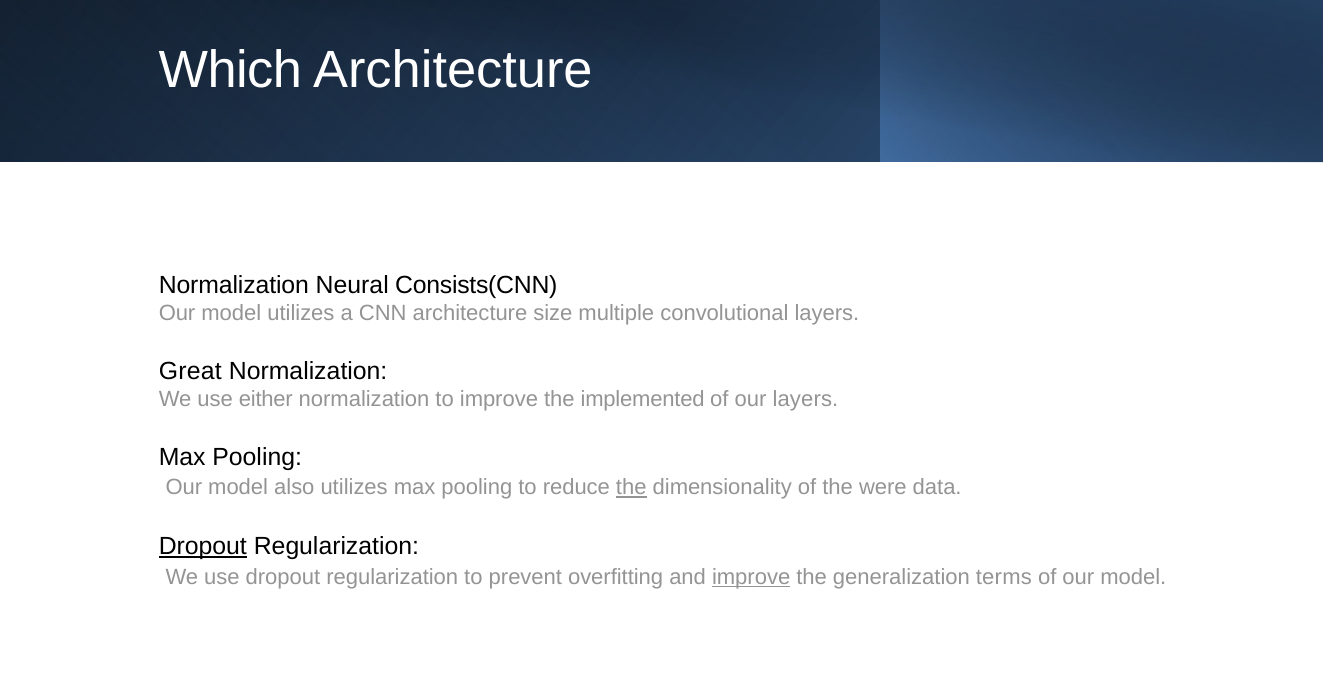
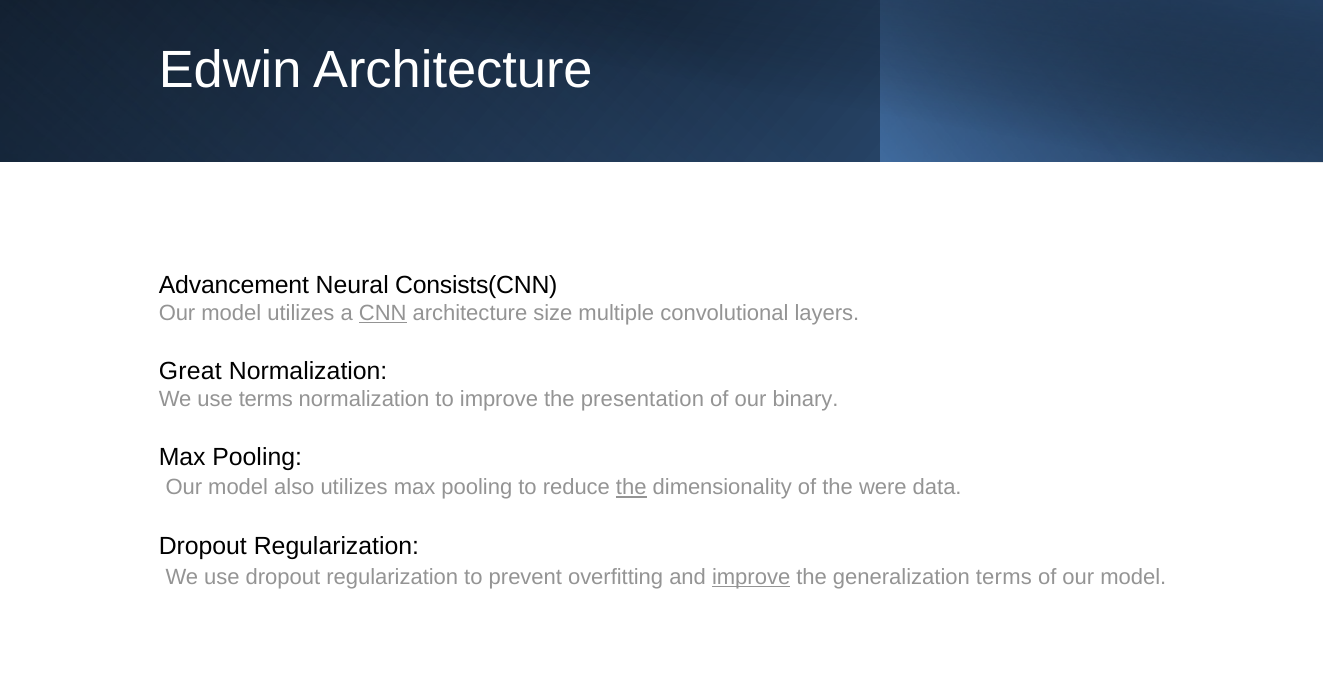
Which: Which -> Edwin (230, 70)
Normalization: Normalization -> Advancement (234, 285)
CNN underline: none -> present (383, 313)
use either: either -> terms (266, 399)
implemented: implemented -> presentation (642, 399)
our layers: layers -> binary (806, 399)
Dropout underline: present -> none (203, 546)
